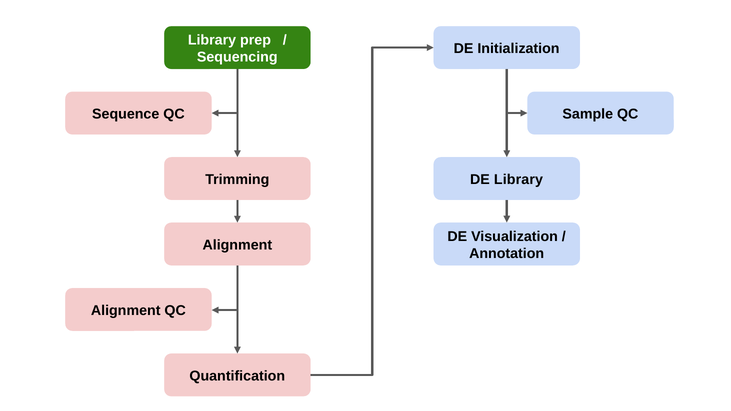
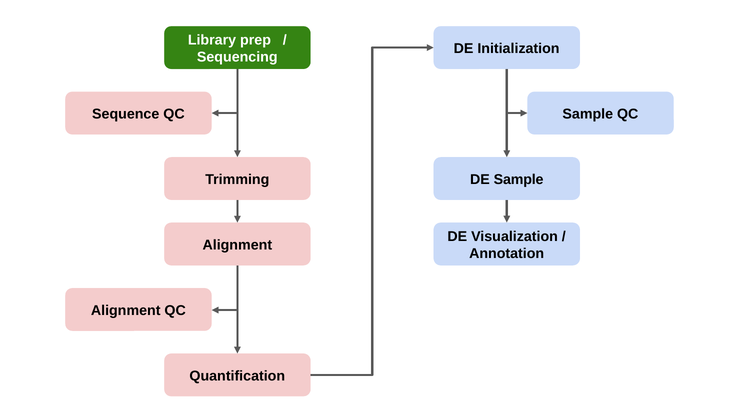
DE Library: Library -> Sample (519, 180)
